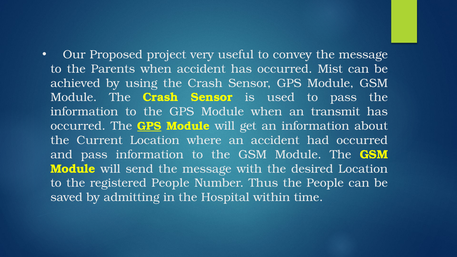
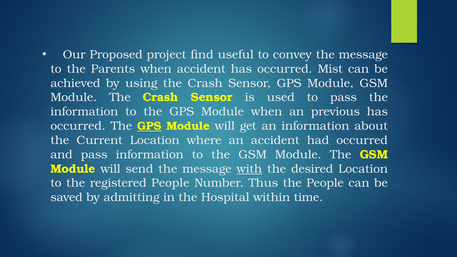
very: very -> find (202, 55)
transmit: transmit -> previous (335, 112)
with underline: none -> present (249, 169)
